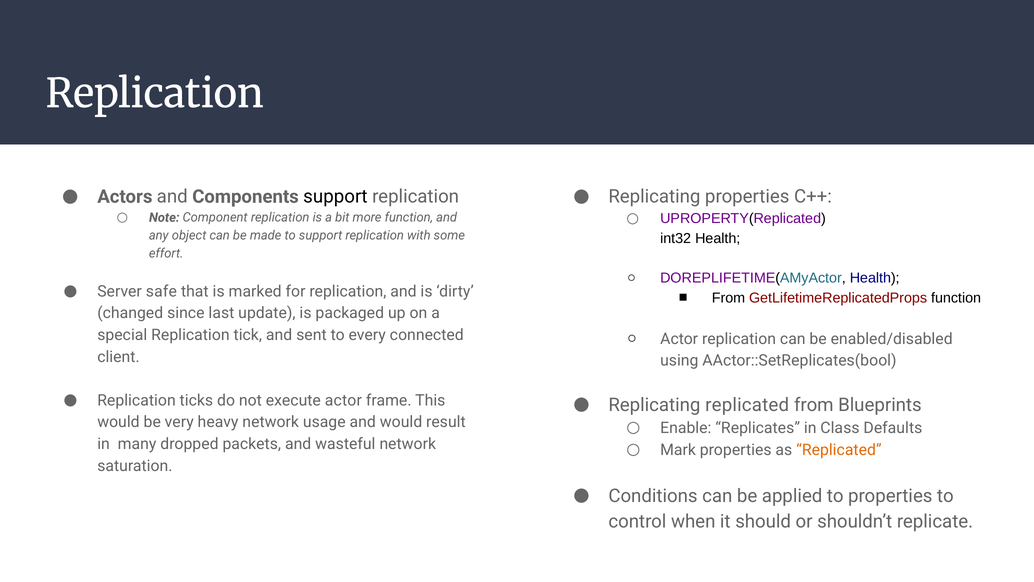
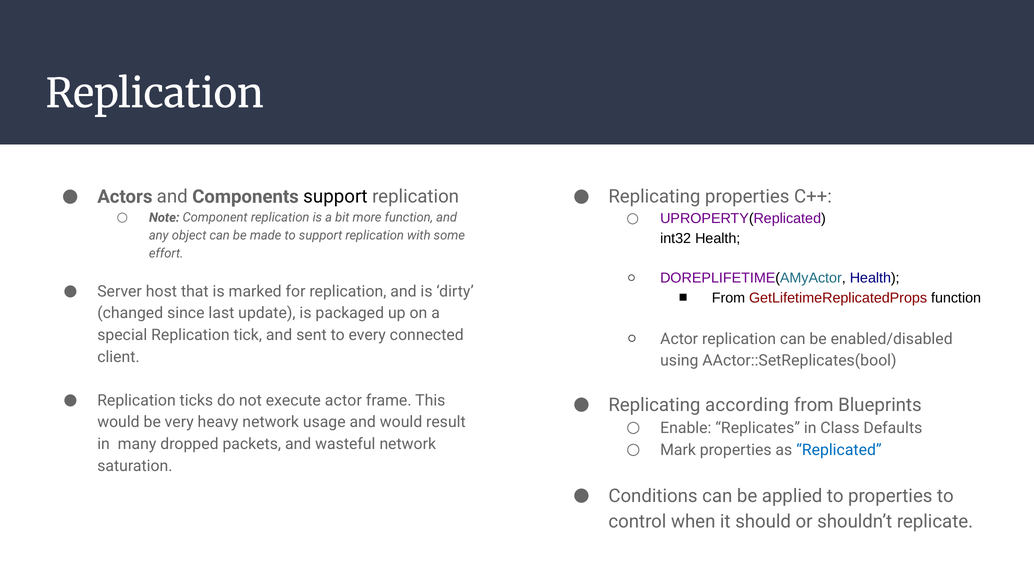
safe: safe -> host (161, 291)
Replicating replicated: replicated -> according (747, 405)
Replicated colour: orange -> blue (839, 450)
